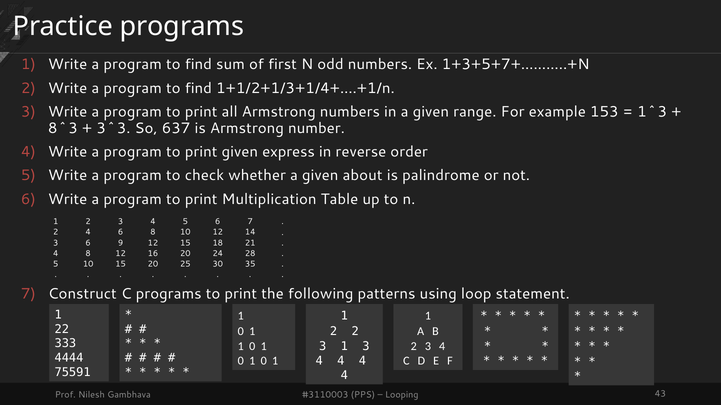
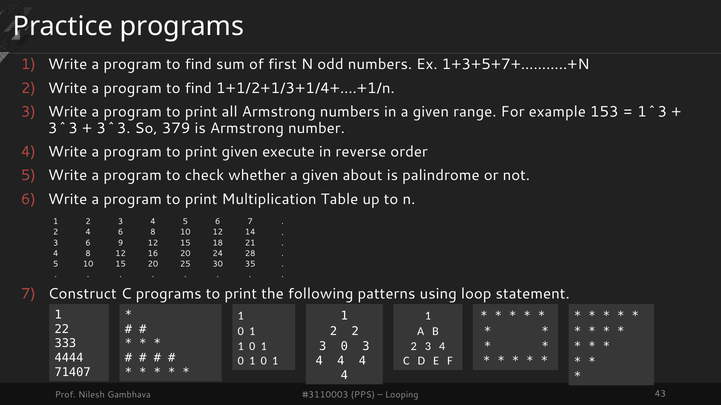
8^3: 8^3 -> 3^3 (63, 128)
637: 637 -> 379 (176, 128)
express: express -> execute (289, 152)
3 1: 1 -> 0 (344, 347)
75591: 75591 -> 71407 (73, 373)
